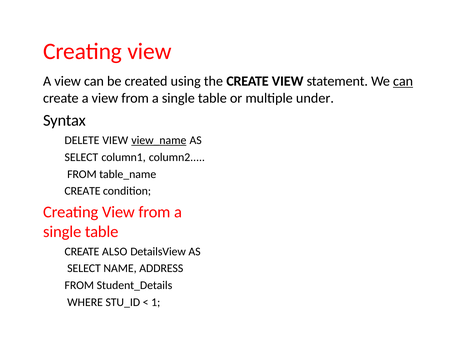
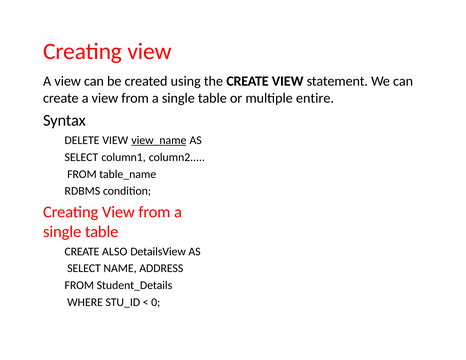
can underline: present -> none (403, 81)
under: under -> entire (315, 98)
CREATE: CREATE -> RDBMS (82, 191)
1: 1 -> 0 (156, 302)
